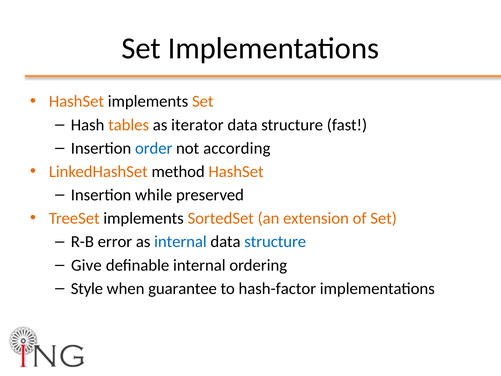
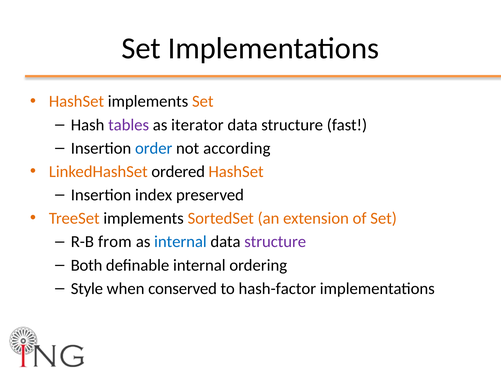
tables colour: orange -> purple (129, 125)
method: method -> ordered (178, 171)
while: while -> index (154, 195)
error: error -> from (115, 242)
structure colour: blue -> purple (275, 242)
Give: Give -> Both (87, 265)
guarantee: guarantee -> conserved (183, 288)
